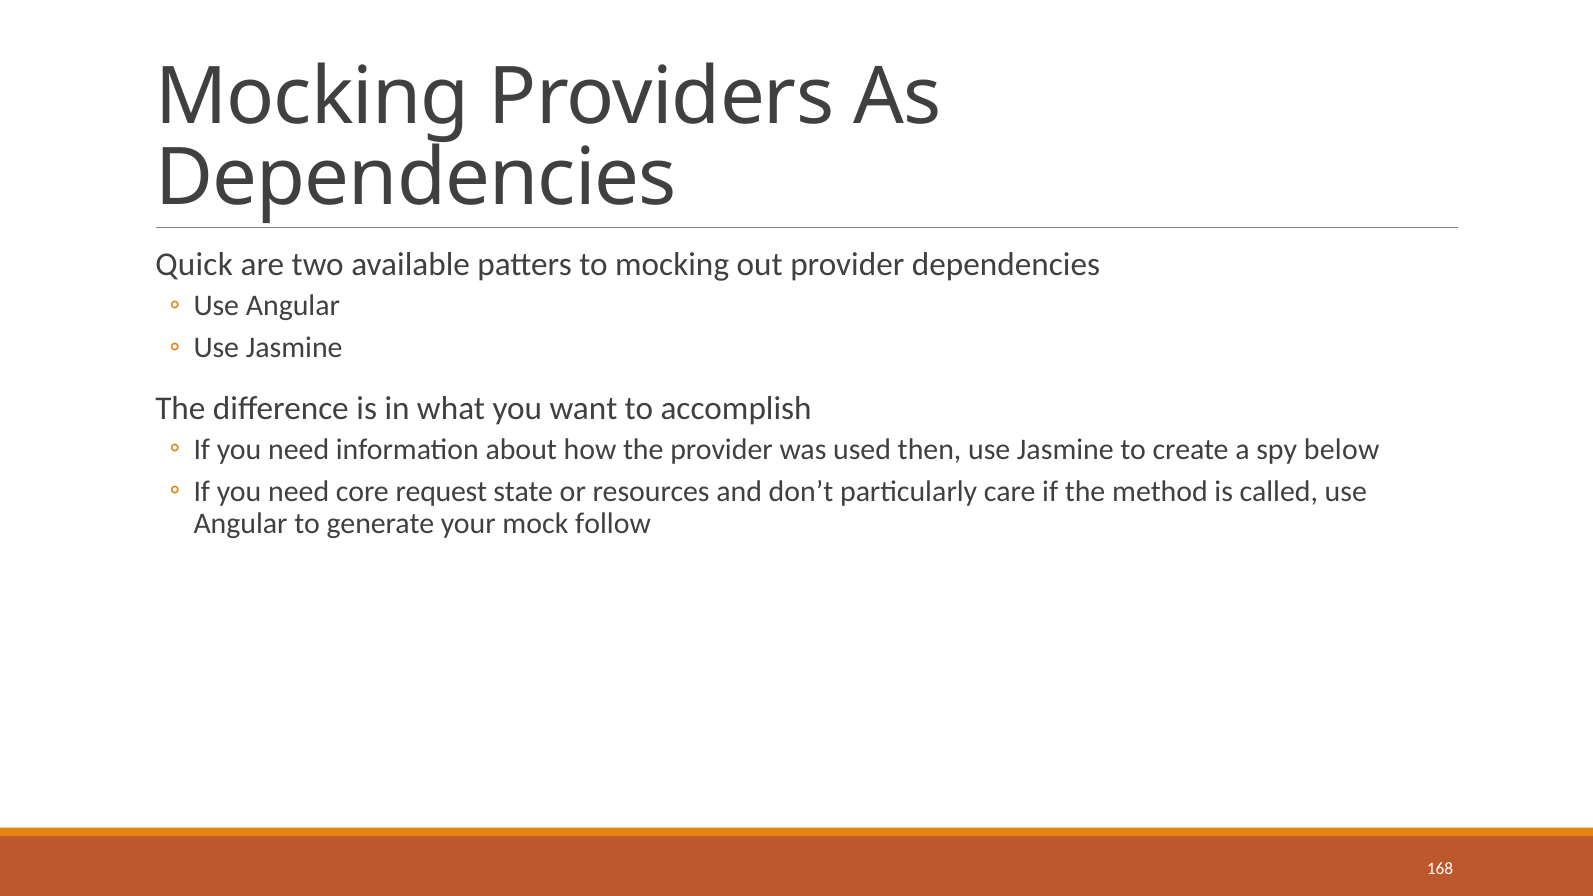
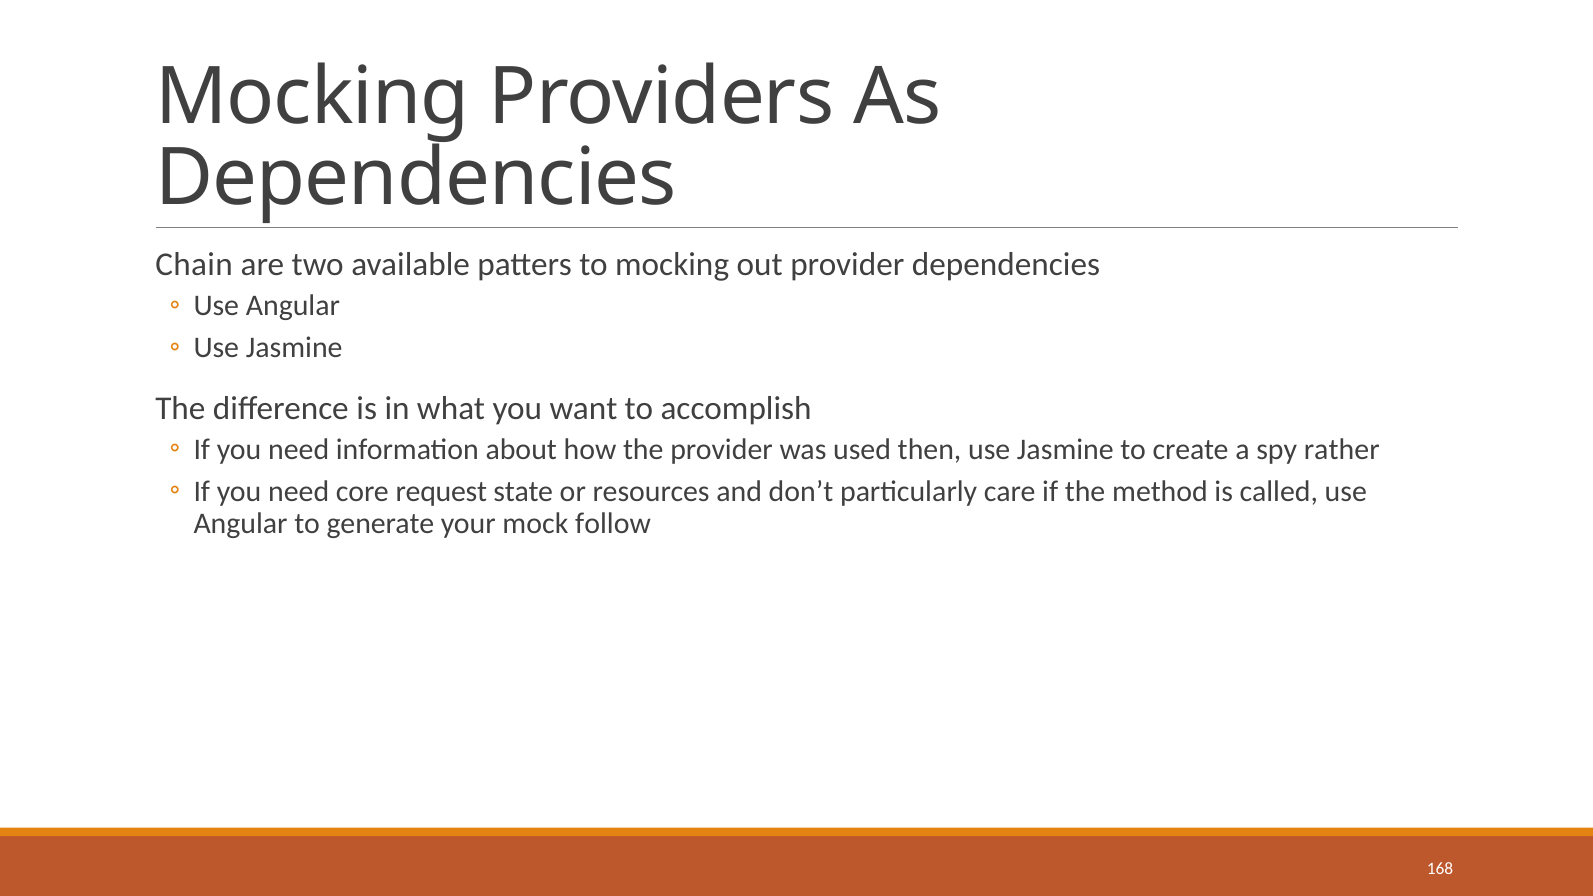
Quick: Quick -> Chain (194, 265)
below: below -> rather (1342, 449)
